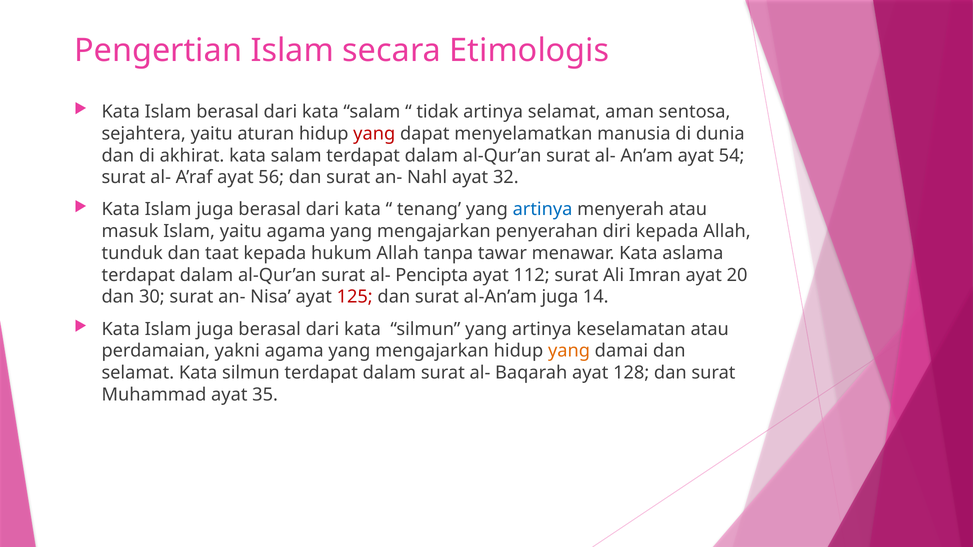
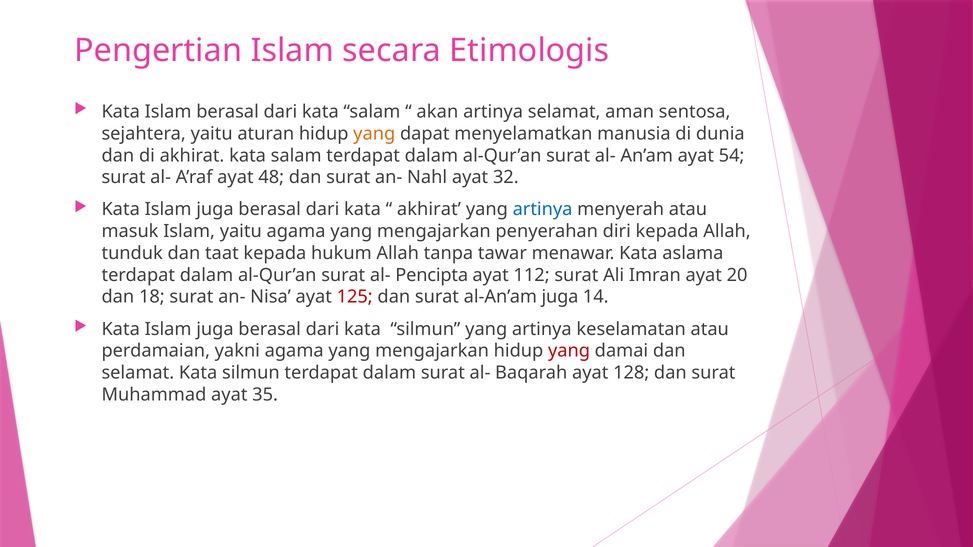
tidak: tidak -> akan (437, 112)
yang colour: red -> orange (374, 134)
56: 56 -> 48 (271, 178)
tenang: tenang -> akhirat (429, 210)
30: 30 -> 18 (152, 297)
yang colour: orange -> red (569, 351)
